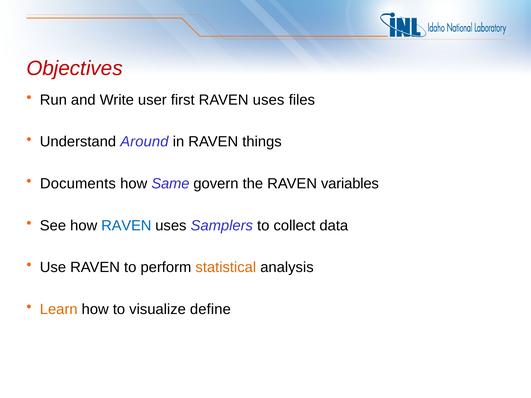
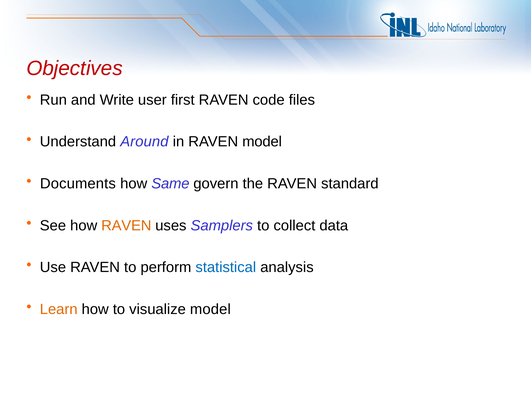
first RAVEN uses: uses -> code (269, 100)
RAVEN things: things -> model (262, 142)
variables: variables -> standard (350, 184)
RAVEN colour: blue -> orange (126, 226)
statistical colour: orange -> blue (226, 268)
visualize define: define -> model (210, 309)
